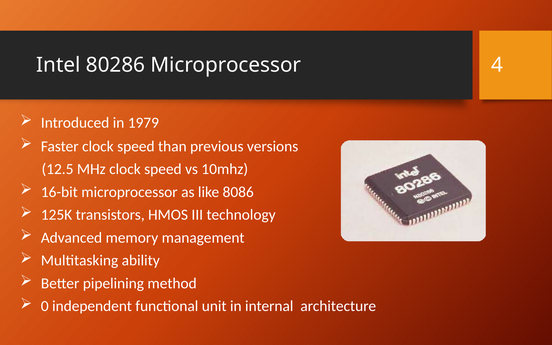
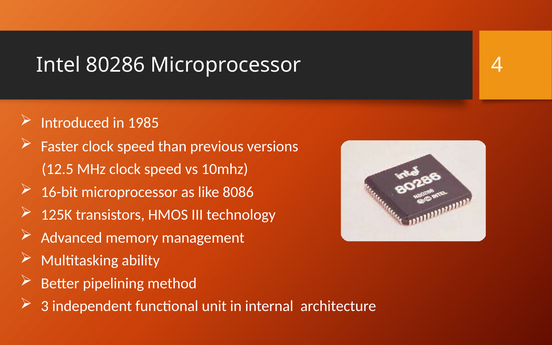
1979: 1979 -> 1985 (143, 123)
0: 0 -> 3 (45, 306)
